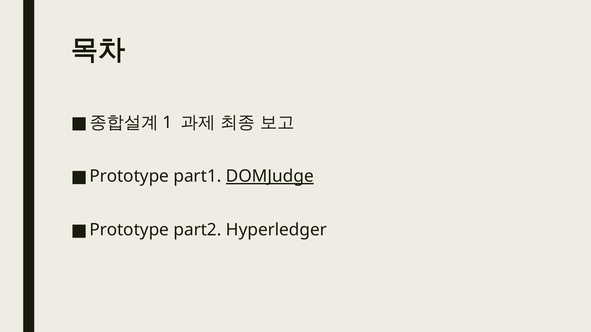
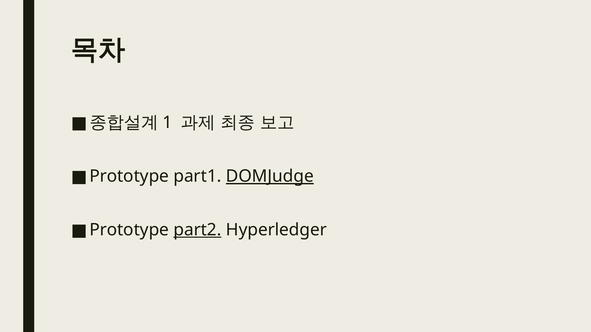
part2 underline: none -> present (197, 230)
